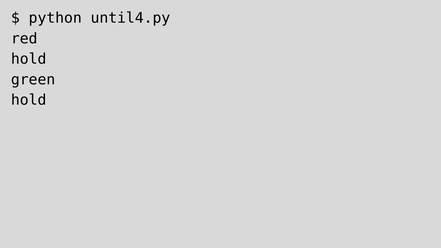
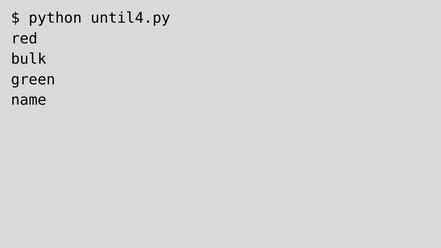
hold: hold -> bulk (29, 59)
hold: hold -> name (29, 100)
